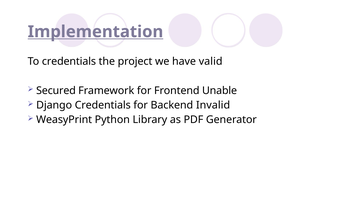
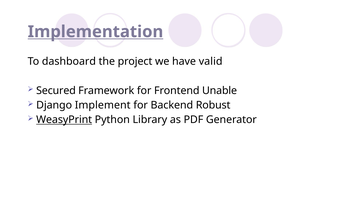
To credentials: credentials -> dashboard (69, 61)
Django Credentials: Credentials -> Implement (103, 105)
Invalid: Invalid -> Robust (213, 105)
WeasyPrint underline: none -> present (64, 120)
